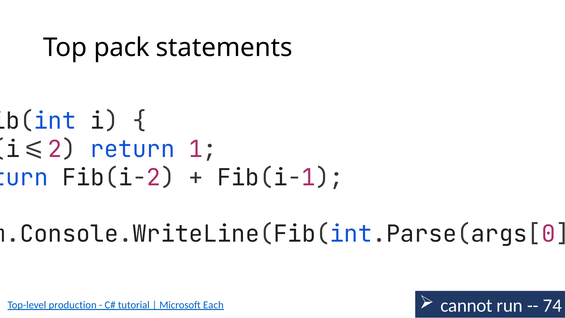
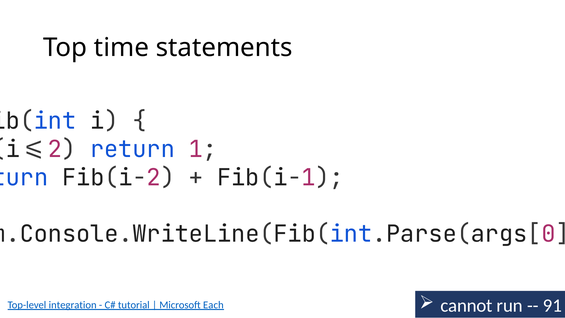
pack: pack -> time (122, 47)
74: 74 -> 91 (552, 305)
production: production -> integration (73, 305)
